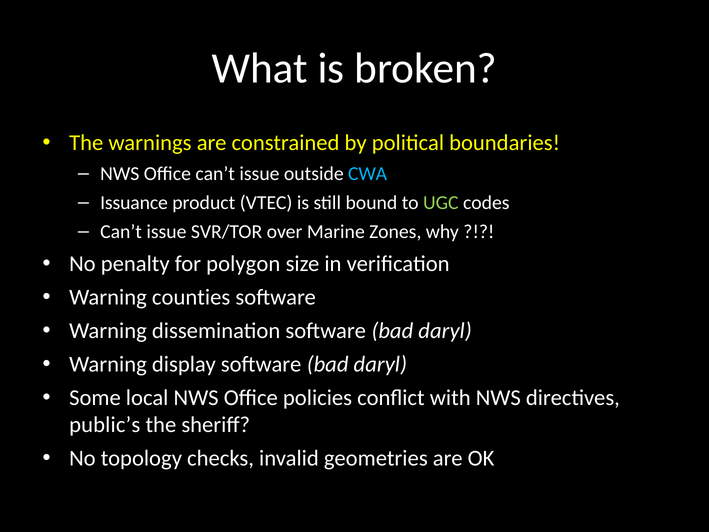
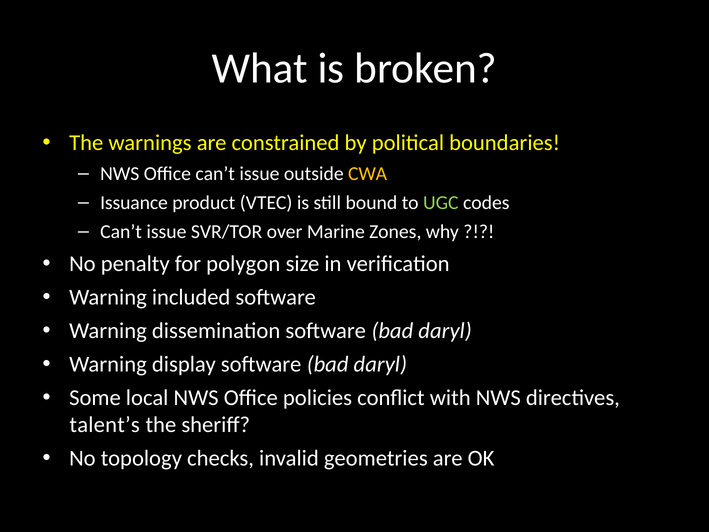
CWA colour: light blue -> yellow (368, 174)
counties: counties -> included (191, 297)
public’s: public’s -> talent’s (105, 425)
